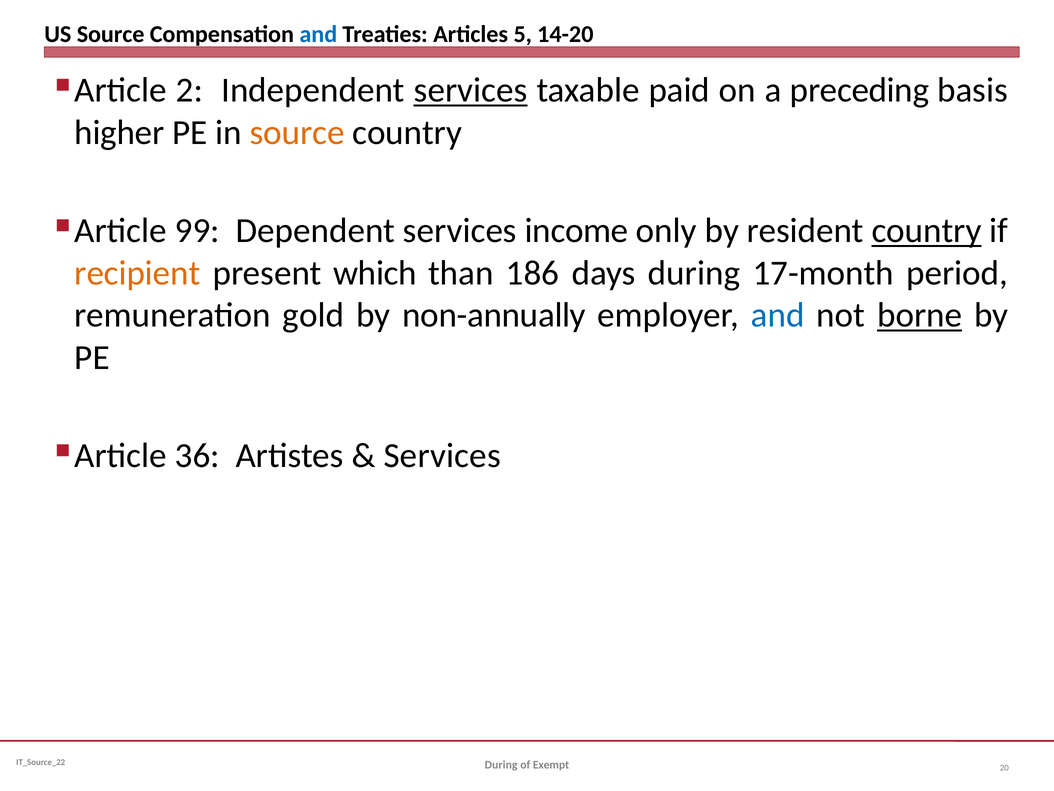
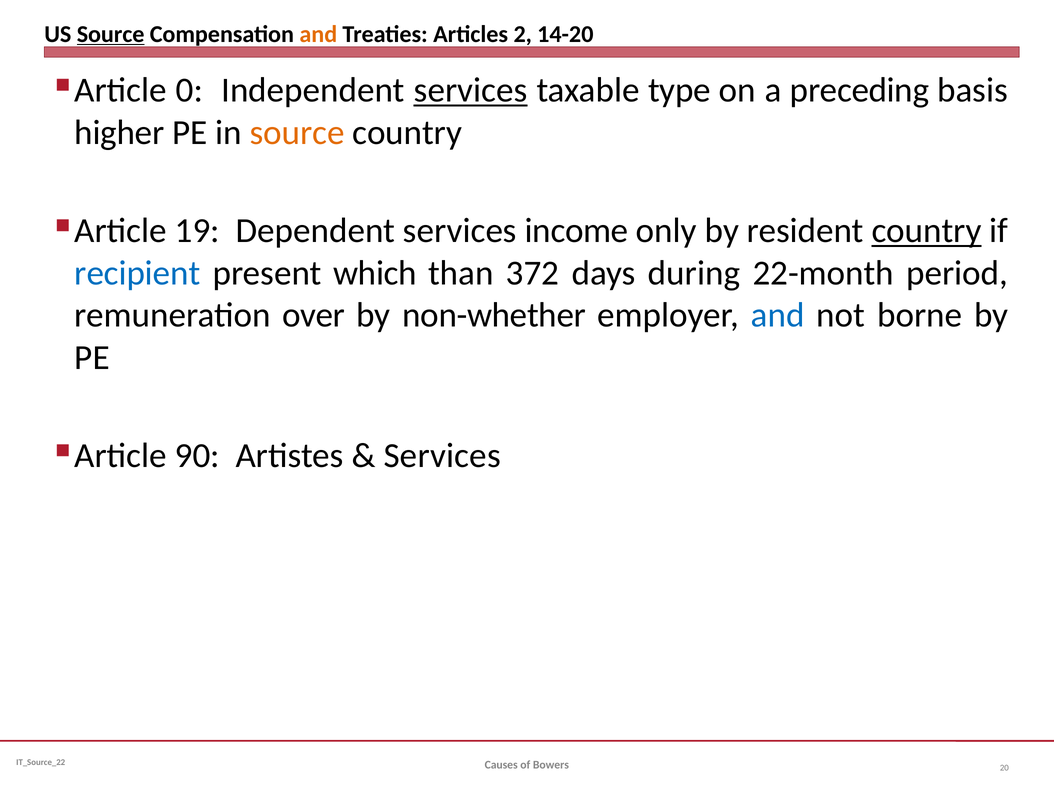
Source underline: none -> present (111, 34)
and colour: blue -> orange (318, 34)
5: 5 -> 2 (523, 34)
2: 2 -> 0 (189, 90)
paid: paid -> type (679, 90)
99: 99 -> 19 (197, 231)
recipient colour: orange -> blue (137, 273)
186: 186 -> 372 (533, 273)
17-month: 17-month -> 22-month (823, 273)
gold: gold -> over (314, 315)
non-annually: non-annually -> non-whether (494, 315)
borne underline: present -> none (920, 315)
36: 36 -> 90 (197, 456)
During: During -> Causes (501, 764)
Exempt: Exempt -> Bowers (551, 764)
